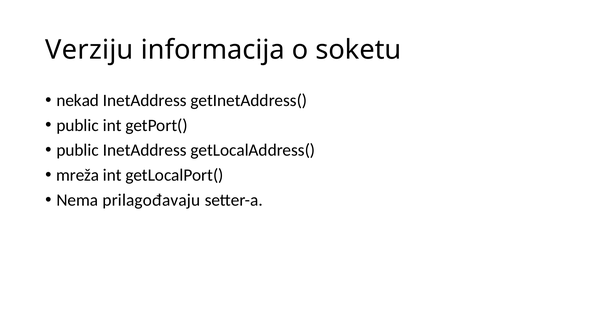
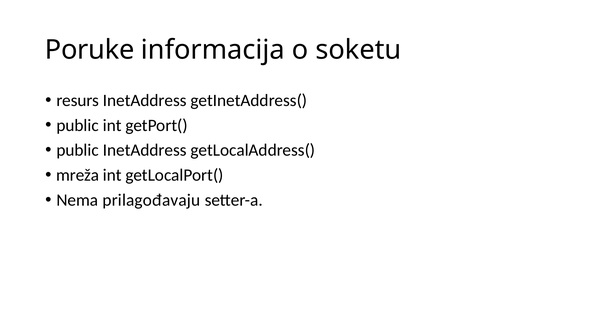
Verziju: Verziju -> Poruke (90, 50)
nekad: nekad -> resurs (78, 100)
